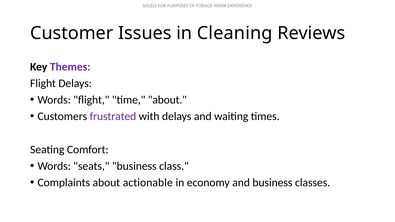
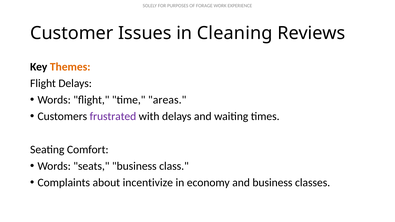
Themes colour: purple -> orange (70, 67)
time about: about -> areas (167, 100)
actionable: actionable -> incentivize (148, 183)
